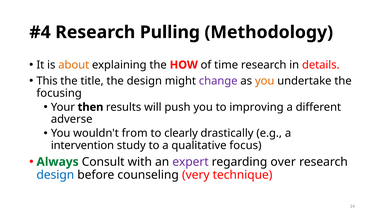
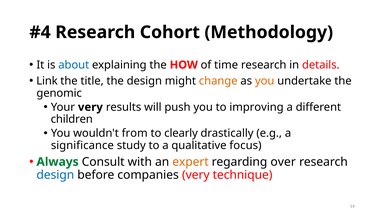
Pulling: Pulling -> Cohort (170, 32)
about colour: orange -> blue (74, 65)
This: This -> Link (47, 81)
change colour: purple -> orange (218, 81)
focusing: focusing -> genomic (59, 93)
Your then: then -> very (90, 107)
adverse: adverse -> children (72, 119)
intervention: intervention -> significance (82, 145)
expert colour: purple -> orange (190, 162)
counseling: counseling -> companies (148, 175)
